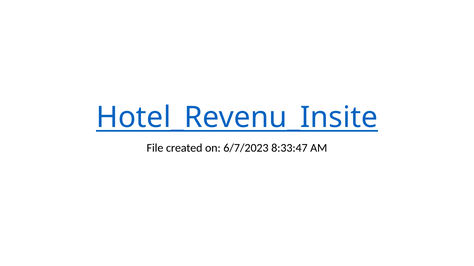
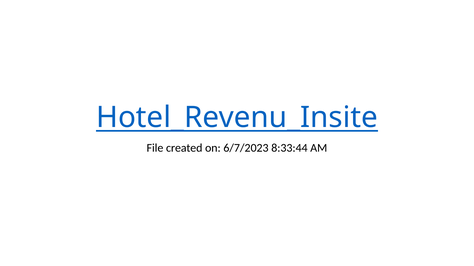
8:33:47: 8:33:47 -> 8:33:44 (289, 148)
